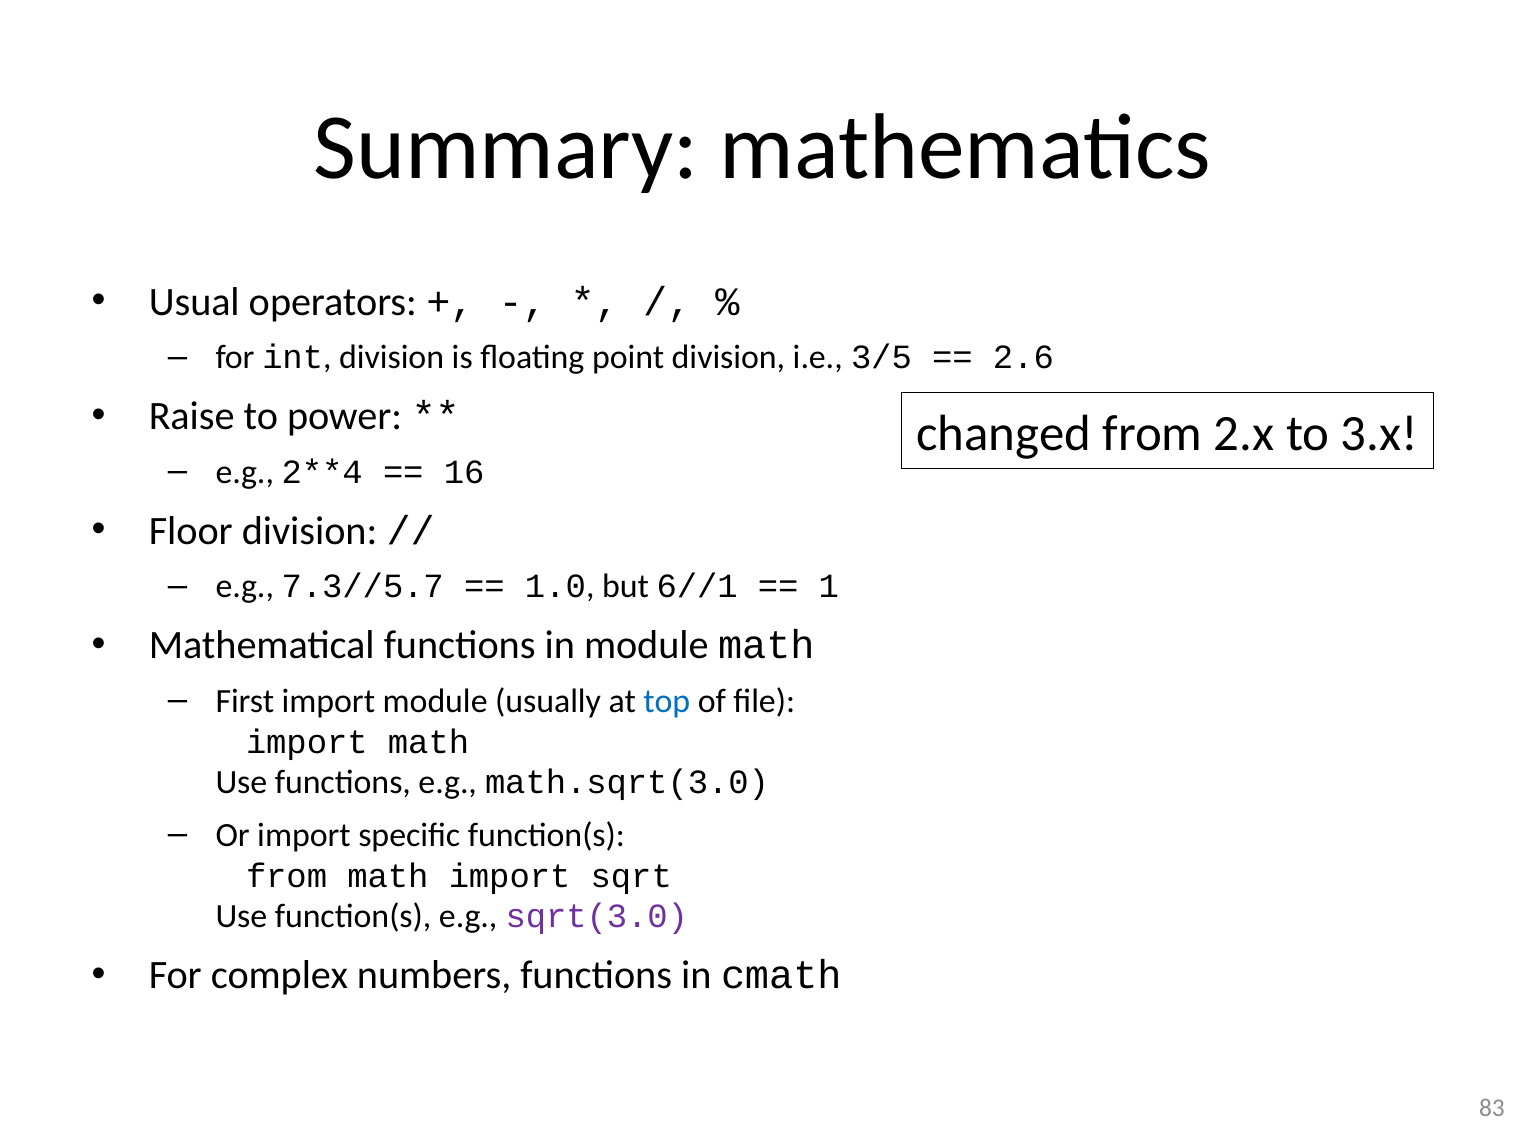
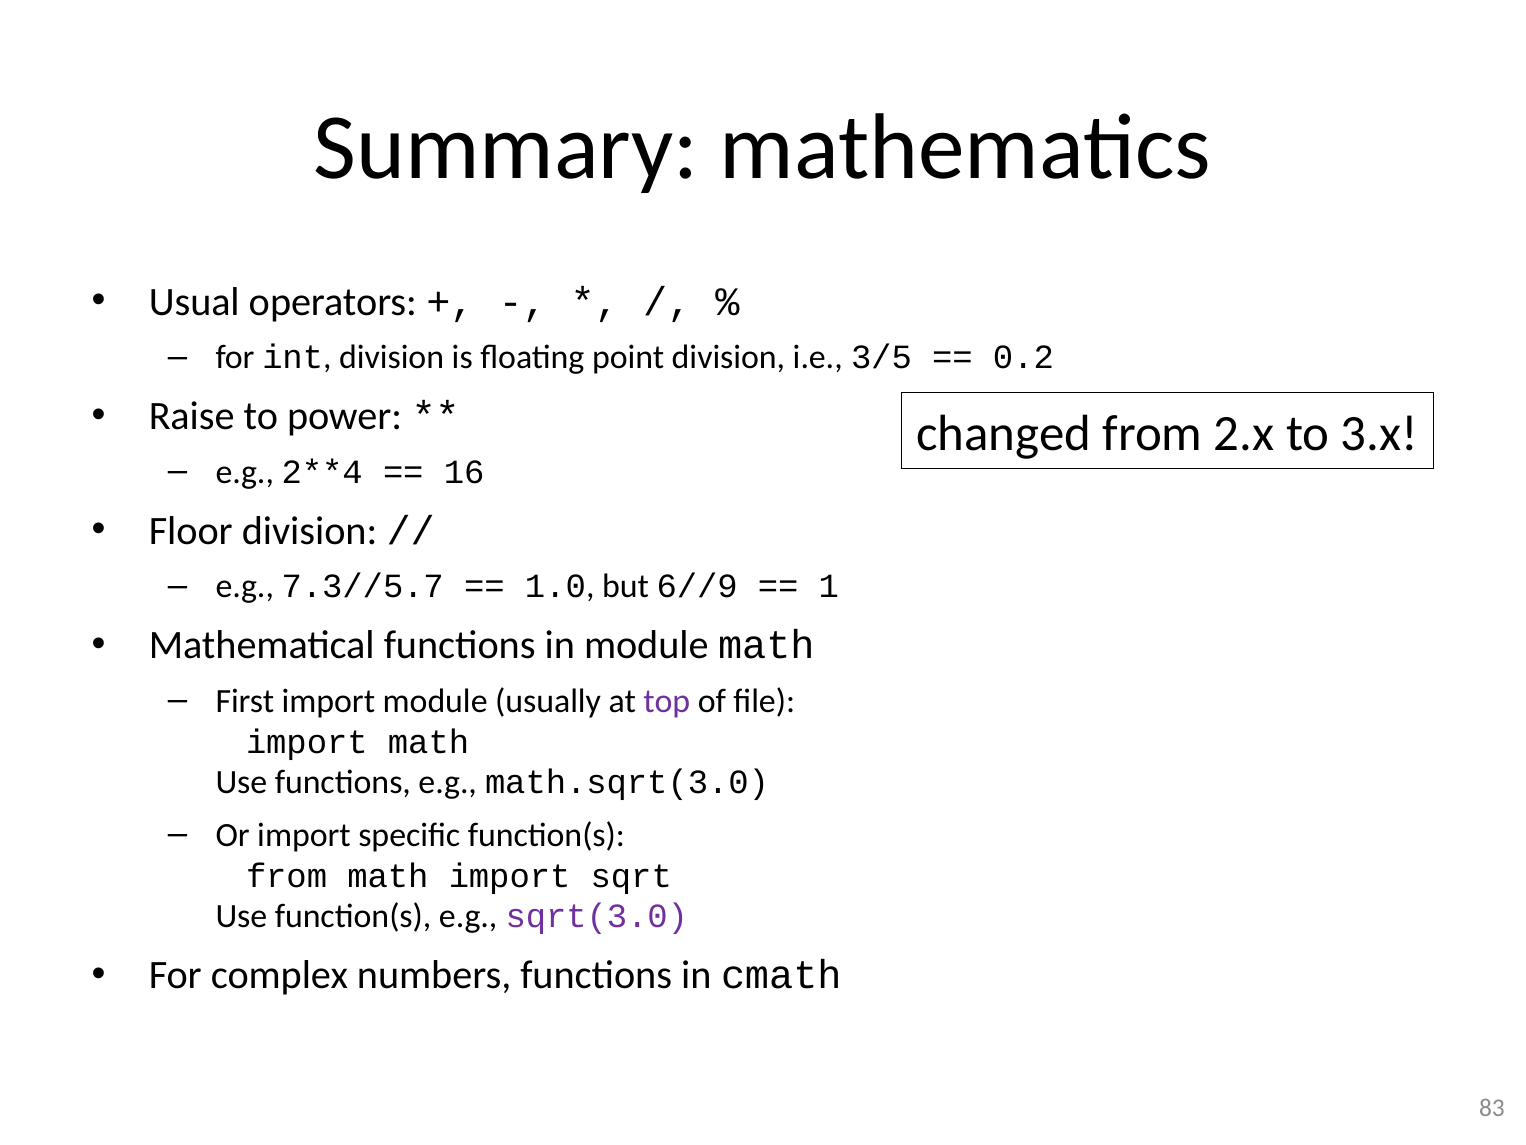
2.6: 2.6 -> 0.2 (1023, 358)
6//1: 6//1 -> 6//9 (697, 586)
top colour: blue -> purple (667, 701)
